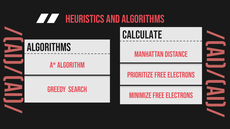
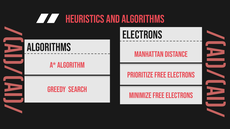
Calculate: Calculate -> Electrons (142, 35)
